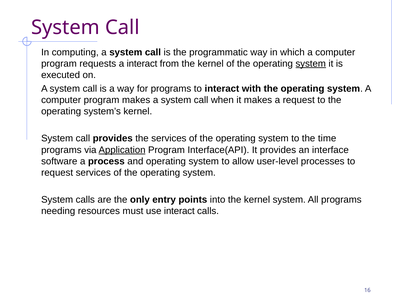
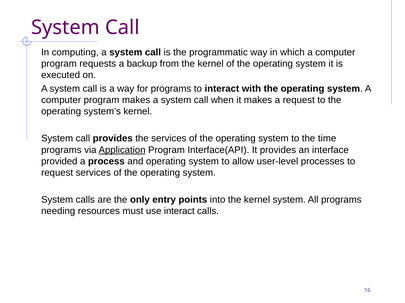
a interact: interact -> backup (142, 64)
system underline: present -> none (311, 64)
software: software -> provided (59, 162)
